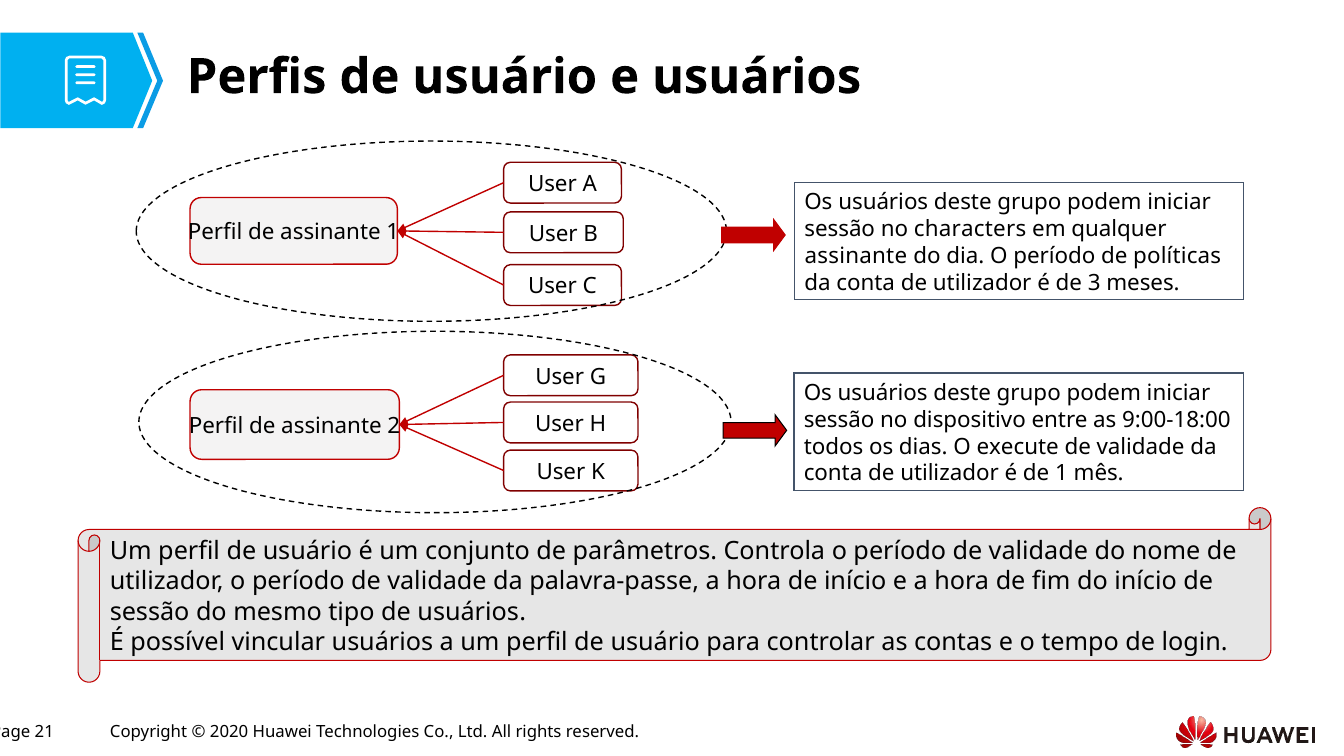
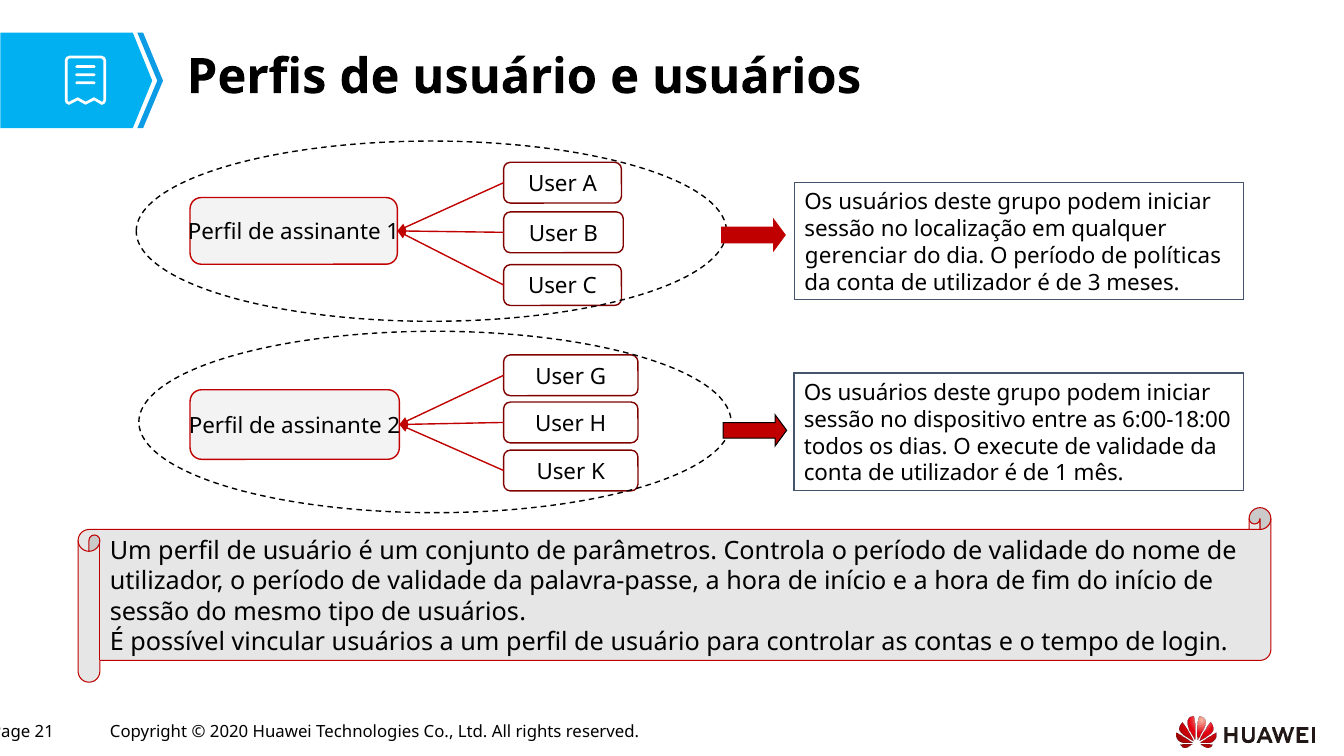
characters: characters -> localização (970, 229)
assinante: assinante -> gerenciar (856, 256)
9:00-18:00: 9:00-18:00 -> 6:00-18:00 (1176, 420)
